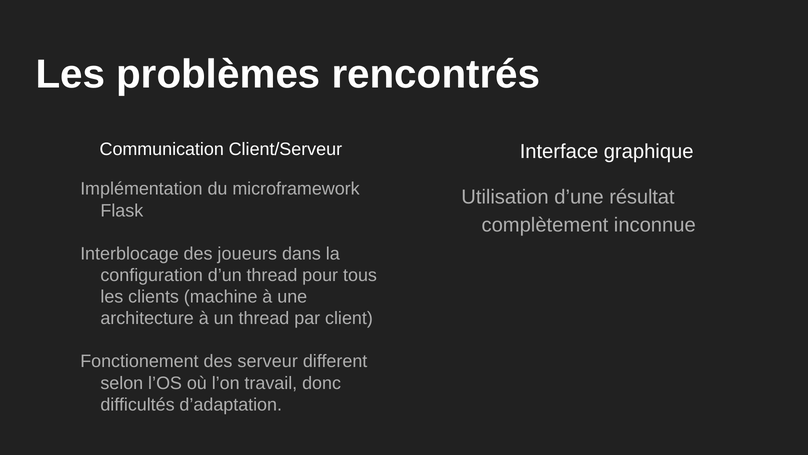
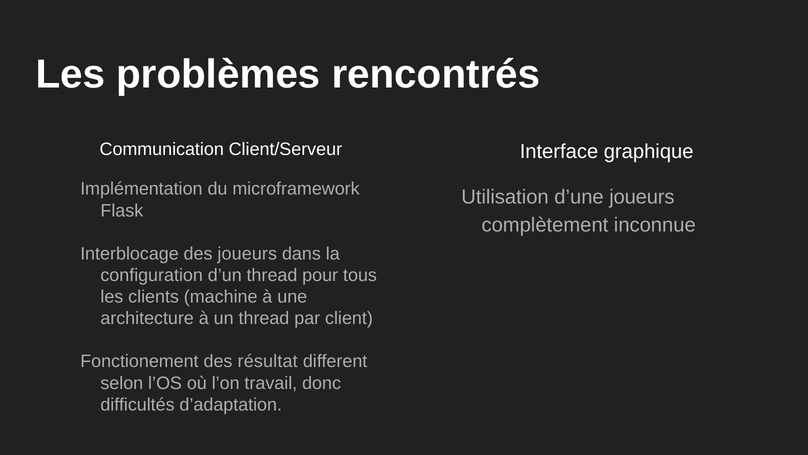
d’une résultat: résultat -> joueurs (642, 197)
serveur: serveur -> résultat (268, 361)
